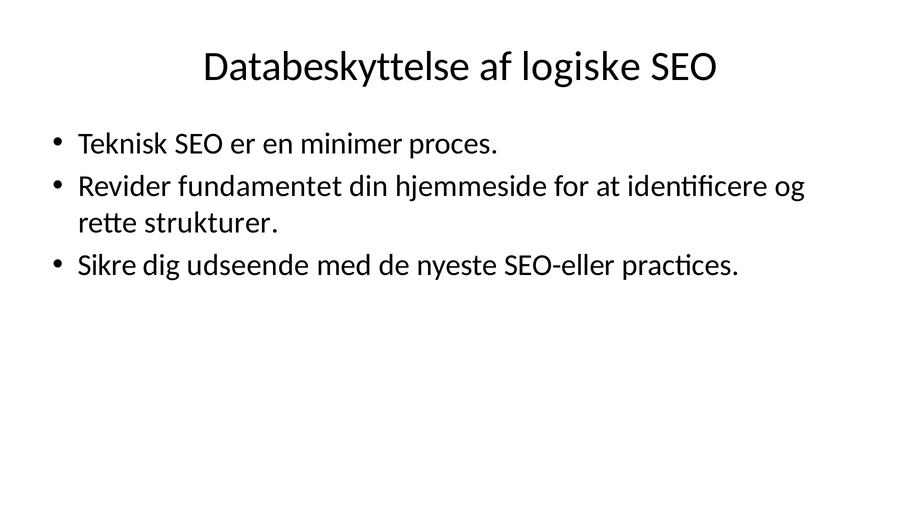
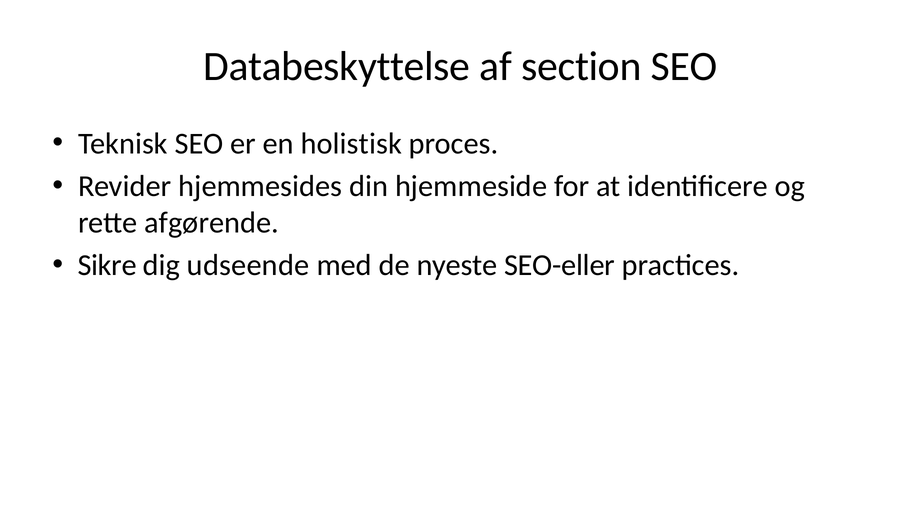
logiske: logiske -> section (581, 66)
minimer: minimer -> holistisk (351, 143)
fundamentet: fundamentet -> hjemmesides (260, 186)
strukturer: strukturer -> afgørende (212, 223)
